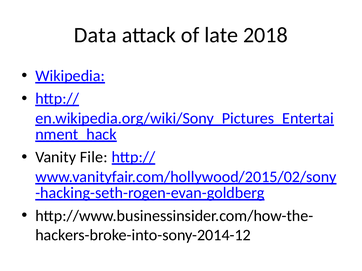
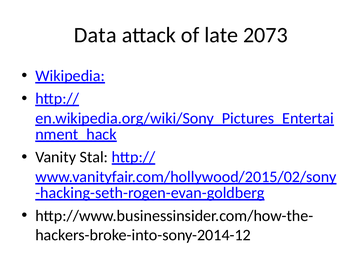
2018: 2018 -> 2073 (265, 35)
File: File -> Stal (94, 157)
